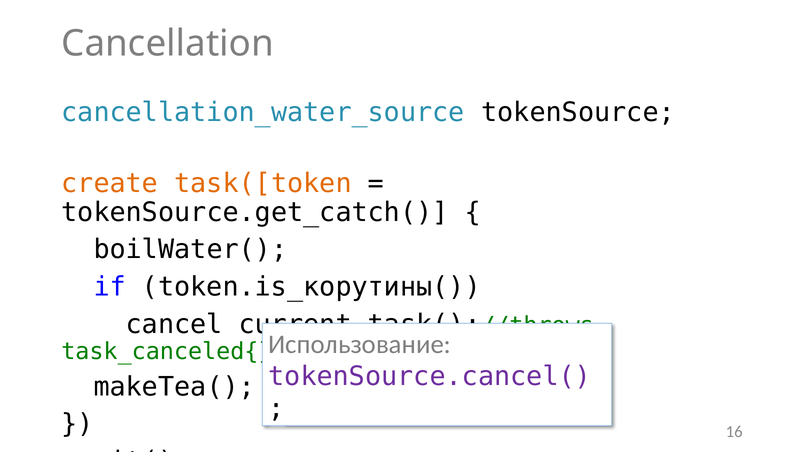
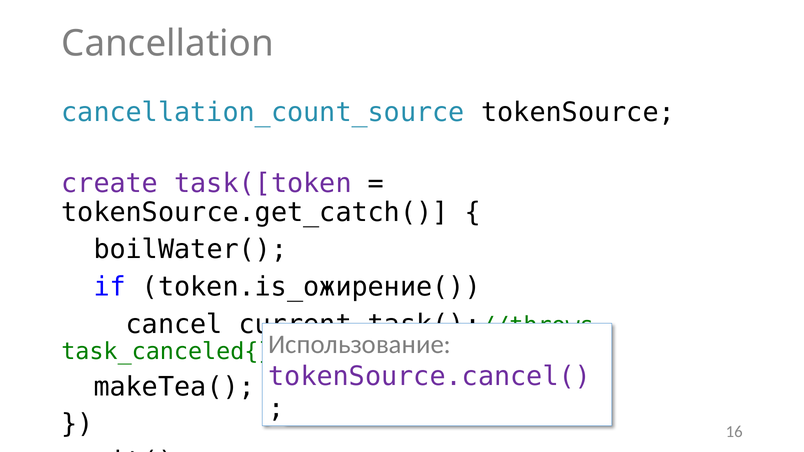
cancellation_water_source: cancellation_water_source -> cancellation_count_source (263, 112)
create_task([token colour: orange -> purple (206, 183)
token.is_корутины(: token.is_корутины( -> token.is_ожирение( (311, 287)
